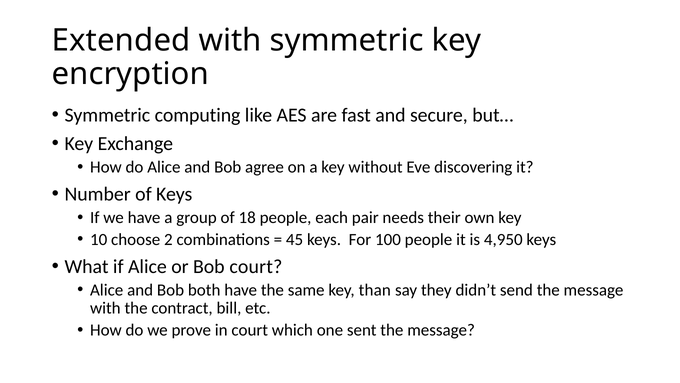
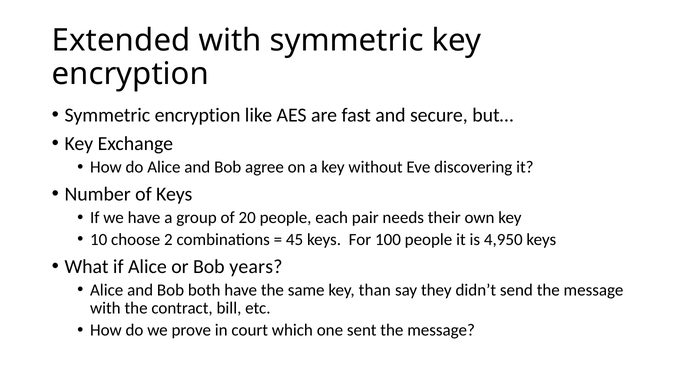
Symmetric computing: computing -> encryption (198, 115)
18: 18 -> 20 (247, 217)
Bob court: court -> years (256, 266)
